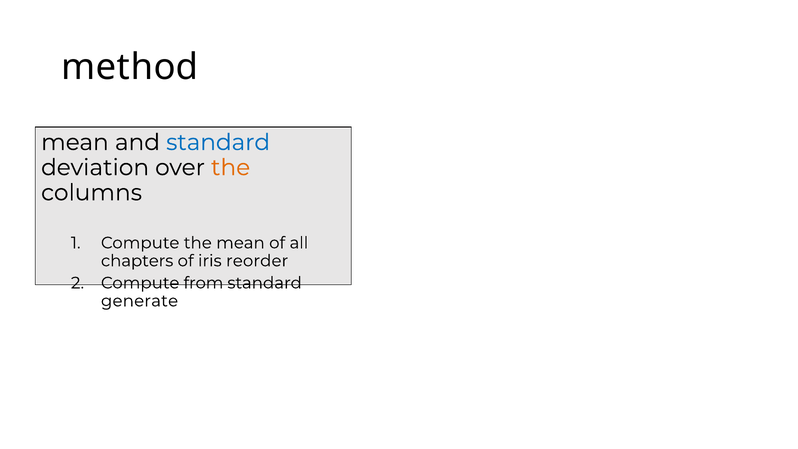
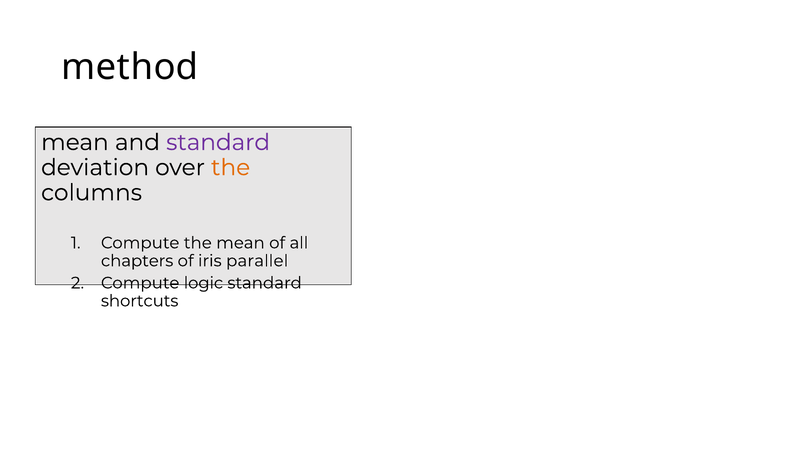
standard colour: blue -> purple (218, 142)
reorder: reorder -> parallel (257, 261)
from: from -> logic (203, 283)
generate: generate -> shortcuts (140, 301)
